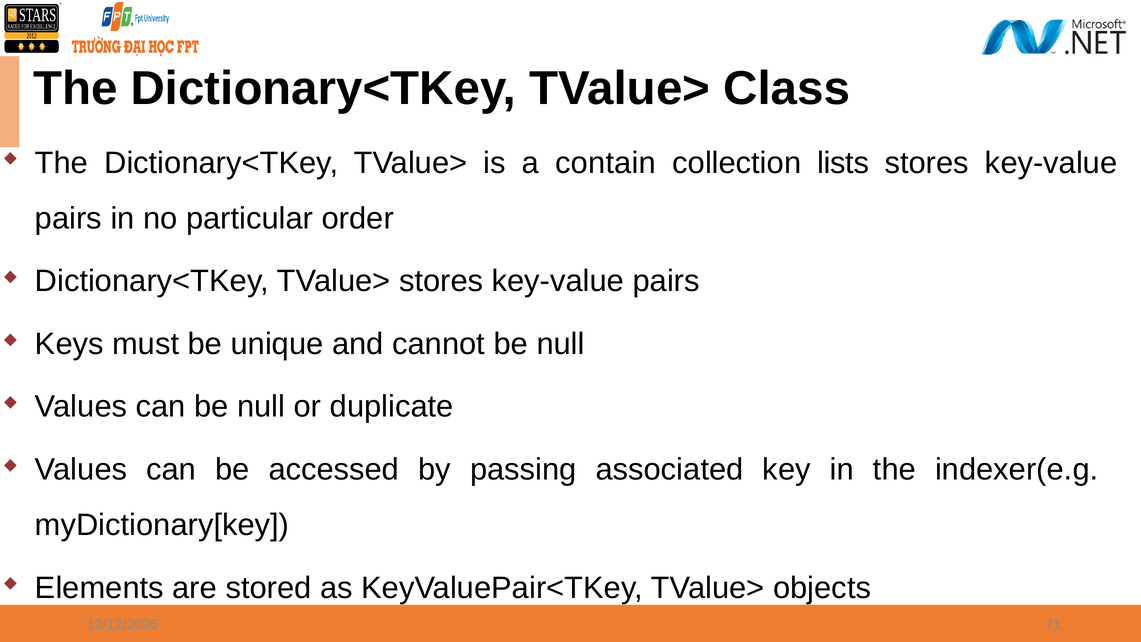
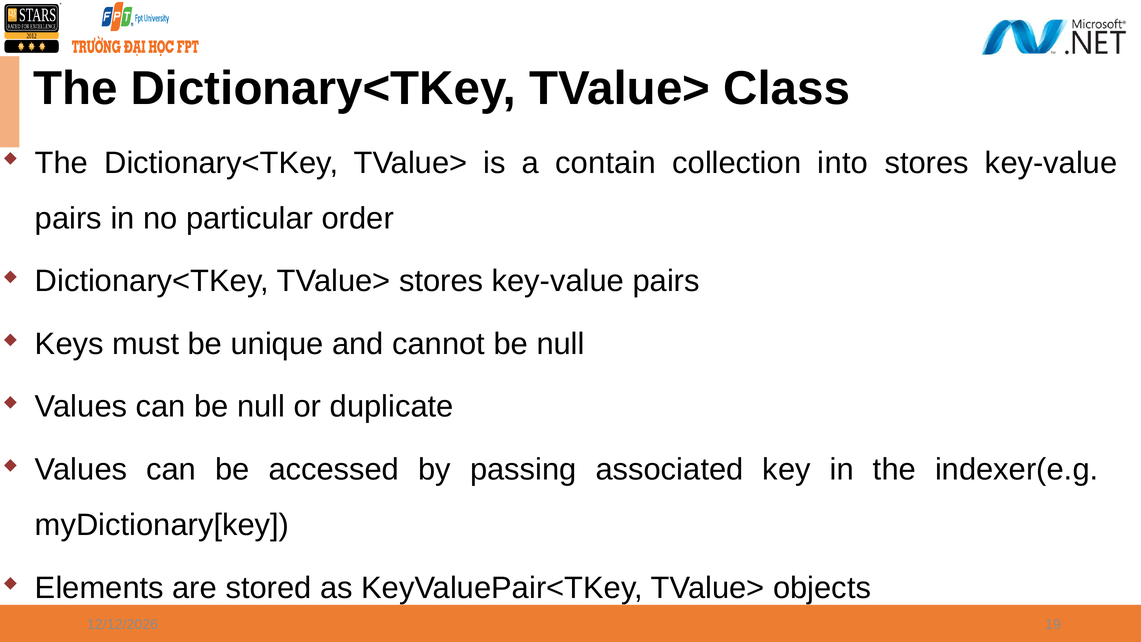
lists: lists -> into (843, 163)
71: 71 -> 19 (1053, 625)
